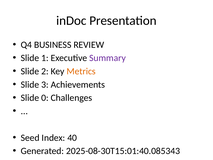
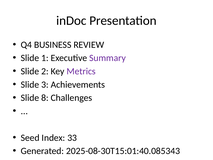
Metrics colour: orange -> purple (81, 71)
0: 0 -> 8 (45, 98)
40: 40 -> 33 (72, 137)
